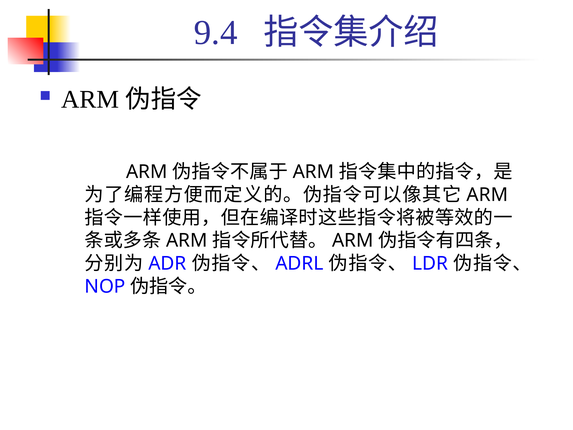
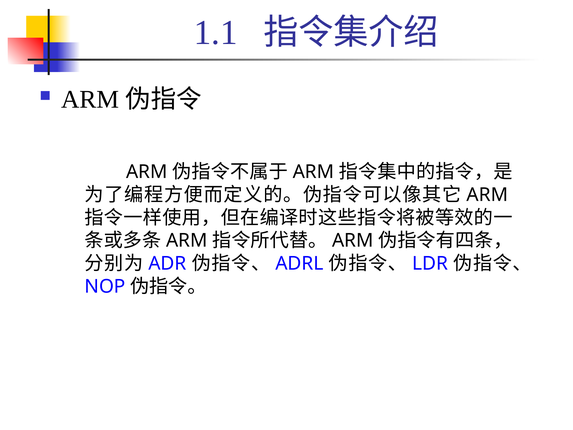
9.4: 9.4 -> 1.1 (216, 33)
